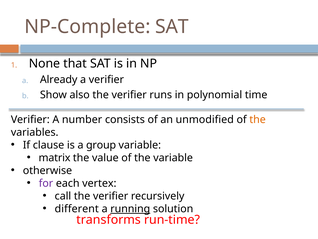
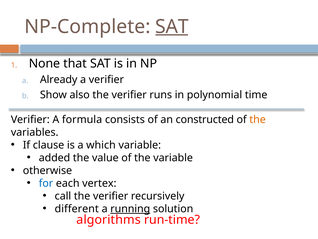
SAT underline: none -> present (172, 27)
number: number -> formula (82, 119)
unmodified: unmodified -> constructed (205, 119)
group: group -> which (101, 145)
matrix: matrix -> added (54, 157)
for colour: purple -> blue (46, 183)
transforms: transforms -> algorithms (109, 219)
